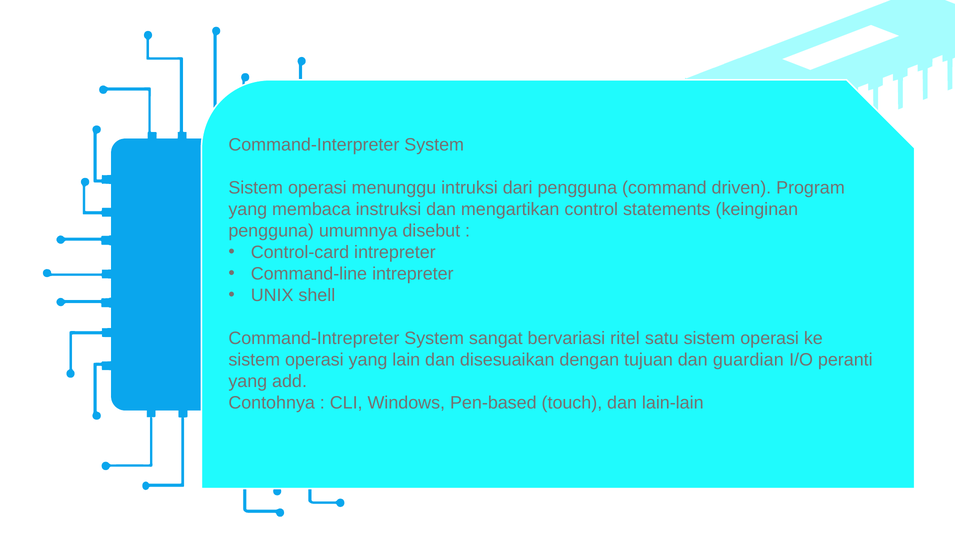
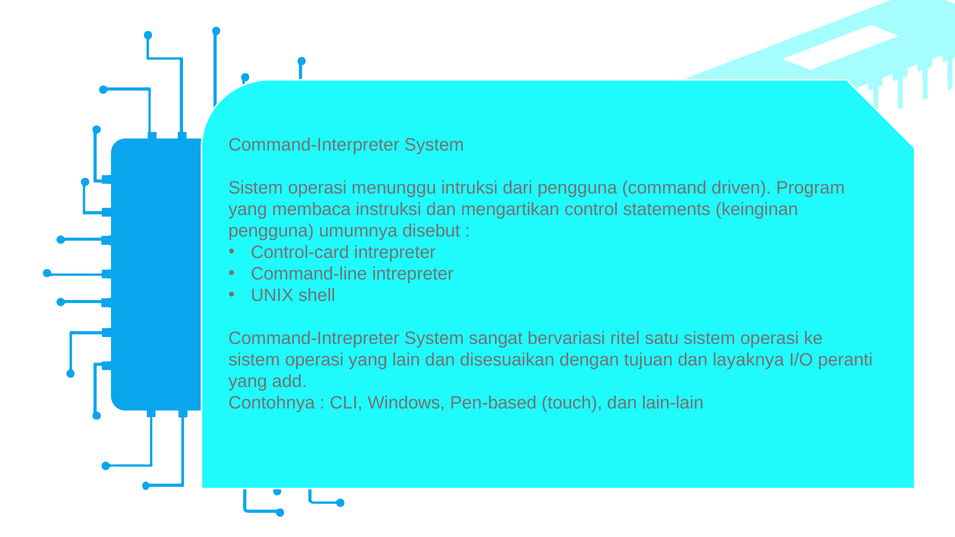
guardian: guardian -> layaknya (748, 360)
